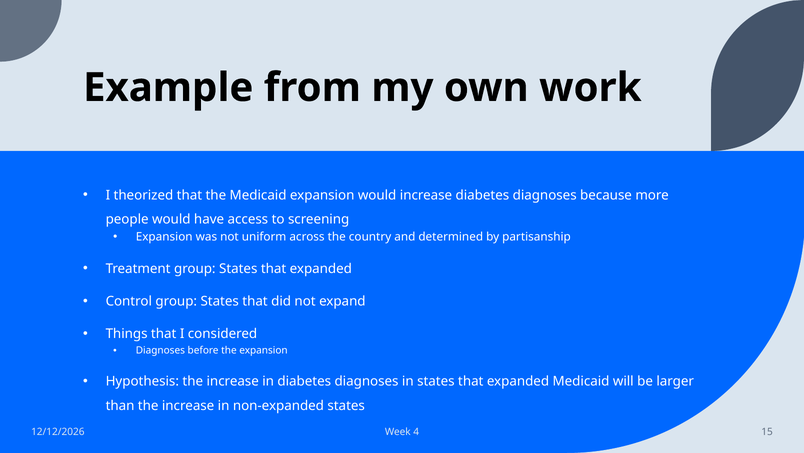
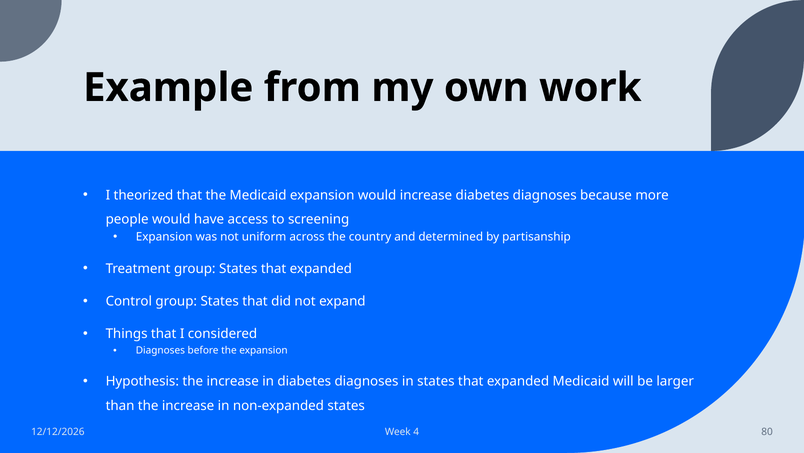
15: 15 -> 80 (767, 431)
